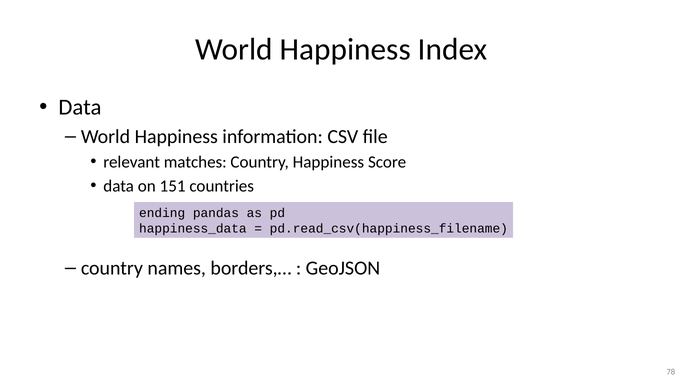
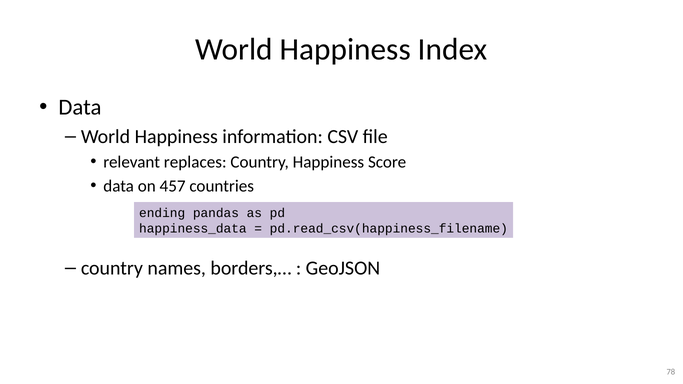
matches: matches -> replaces (195, 162)
151: 151 -> 457 (173, 186)
